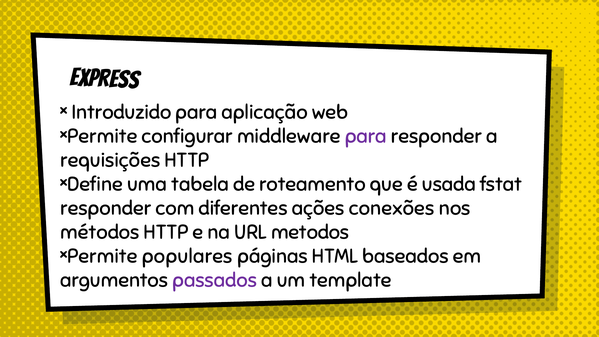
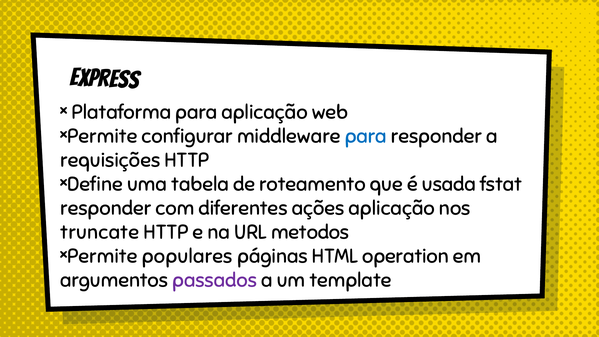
Introduzido: Introduzido -> Plataforma (121, 112)
para colour: purple -> blue (366, 136)
ações conexões: conexões -> aplicação (392, 208)
métodos: métodos -> truncate (100, 232)
baseados: baseados -> operation (406, 256)
